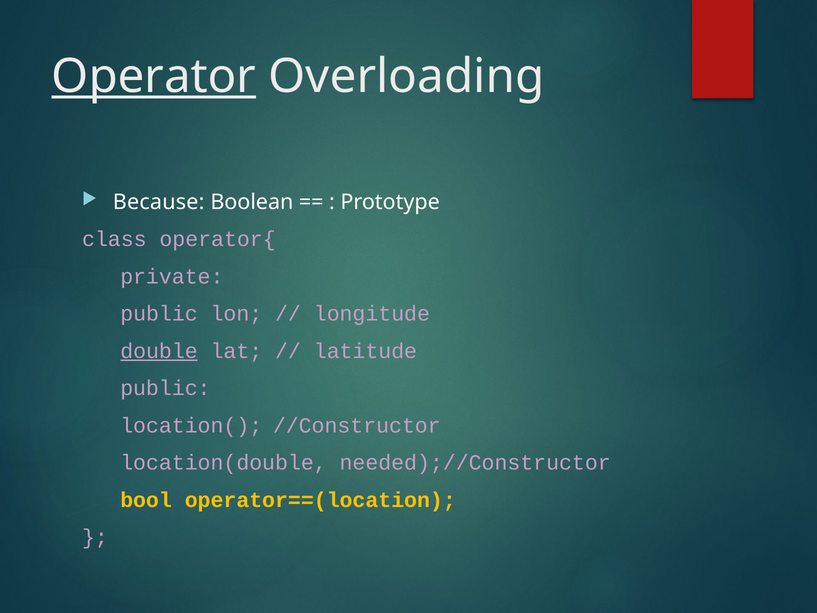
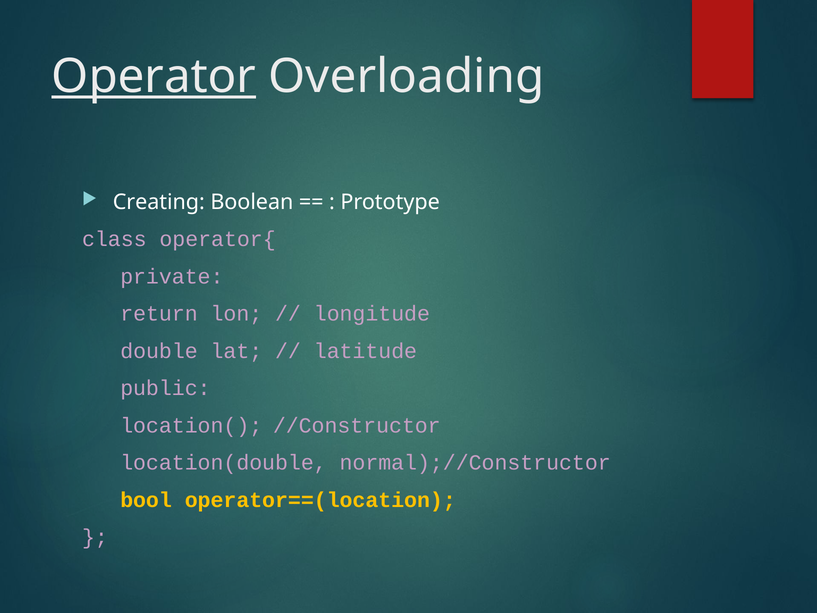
Because: Because -> Creating (159, 202)
public: public -> return (159, 314)
double underline: present -> none (159, 351)
needed);//Constructor: needed);//Constructor -> normal);//Constructor (475, 462)
